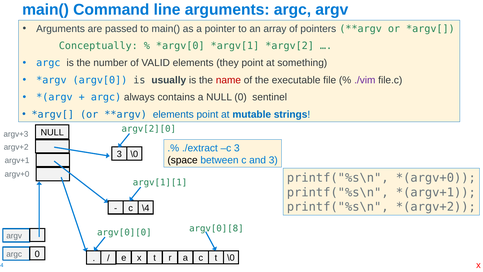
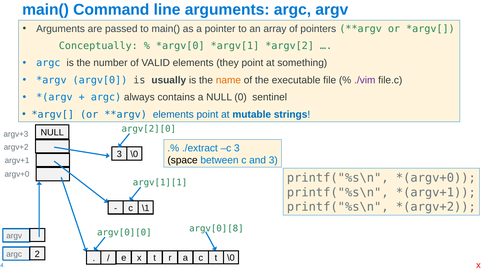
name colour: red -> orange (228, 80)
\4: \4 -> \1 (146, 208)
argc 0: 0 -> 2 (37, 254)
